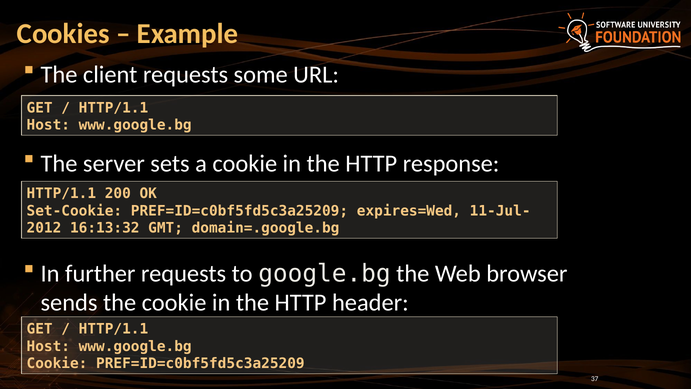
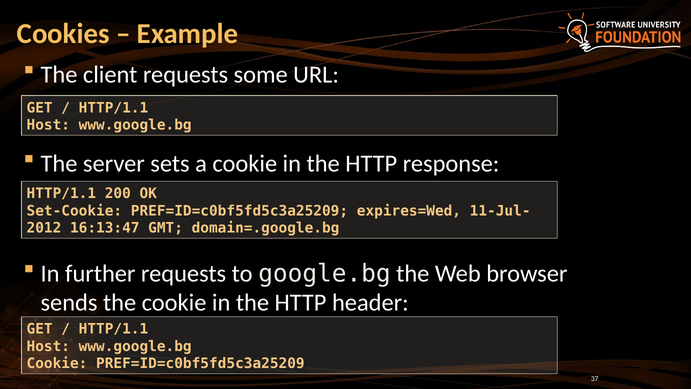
16:13:32: 16:13:32 -> 16:13:47 (105, 228)
